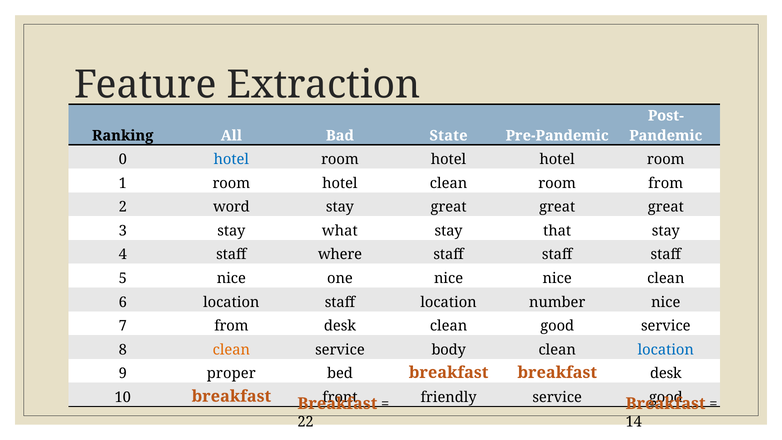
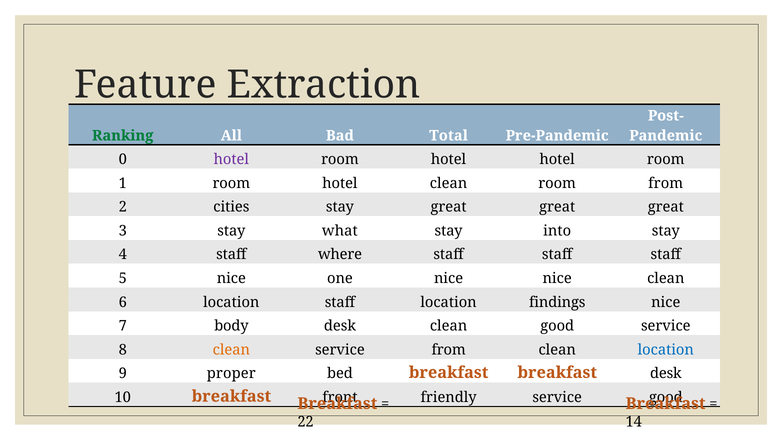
Ranking colour: black -> green (123, 136)
State: State -> Total (449, 136)
hotel colour: blue -> purple (231, 159)
word: word -> cities (231, 207)
that: that -> into (557, 231)
number: number -> findings (557, 302)
7 from: from -> body (231, 326)
service body: body -> from (449, 350)
